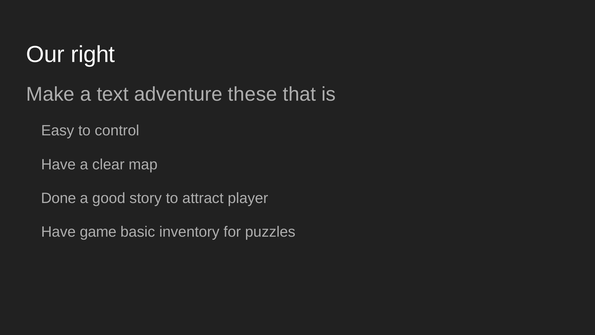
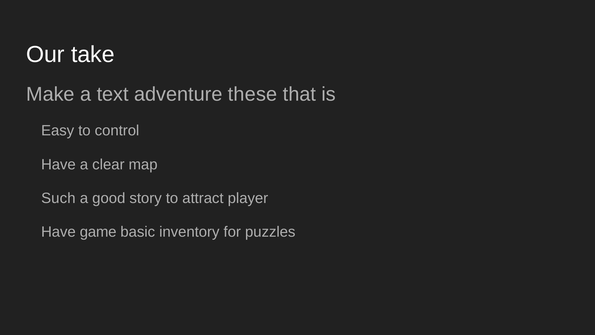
right: right -> take (93, 55)
Done: Done -> Such (58, 198)
